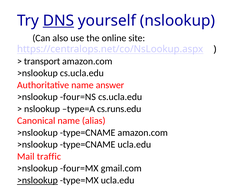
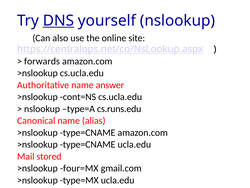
transport: transport -> forwards (42, 61)
four=NS: four=NS -> cont=NS (78, 97)
traffic: traffic -> stored (49, 156)
>nslookup underline: present -> none (37, 180)
